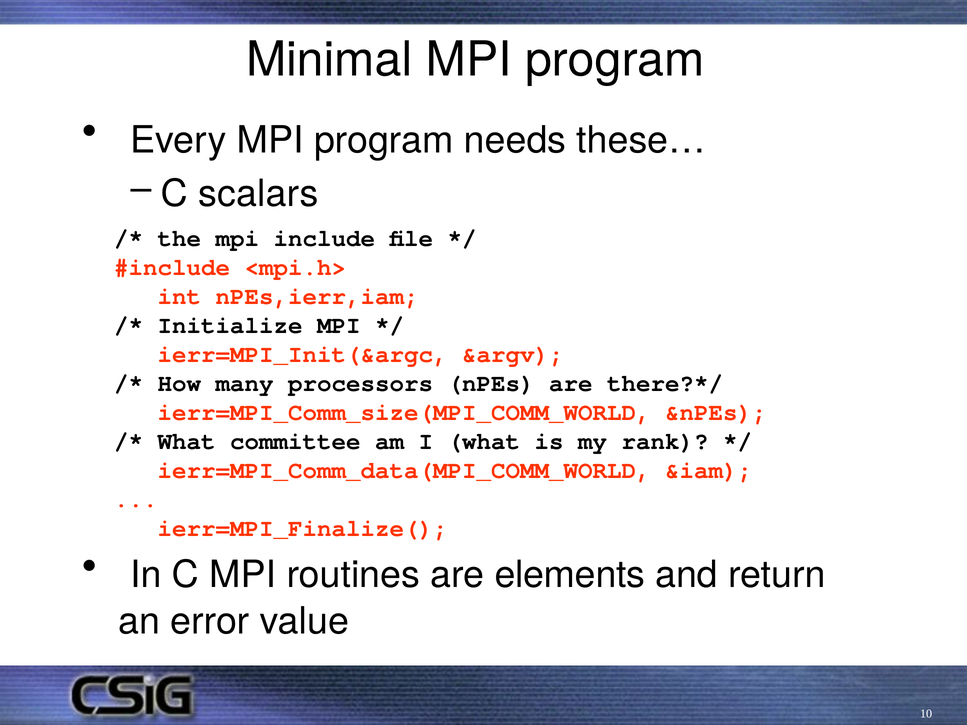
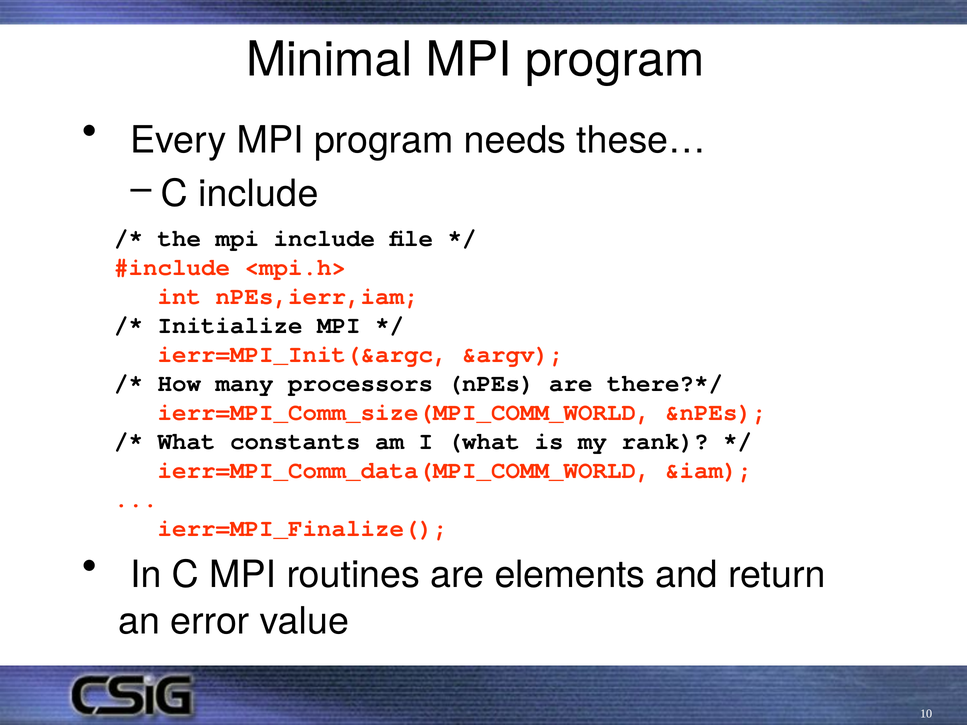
C scalars: scalars -> include (258, 194)
committee: committee -> constants (296, 442)
